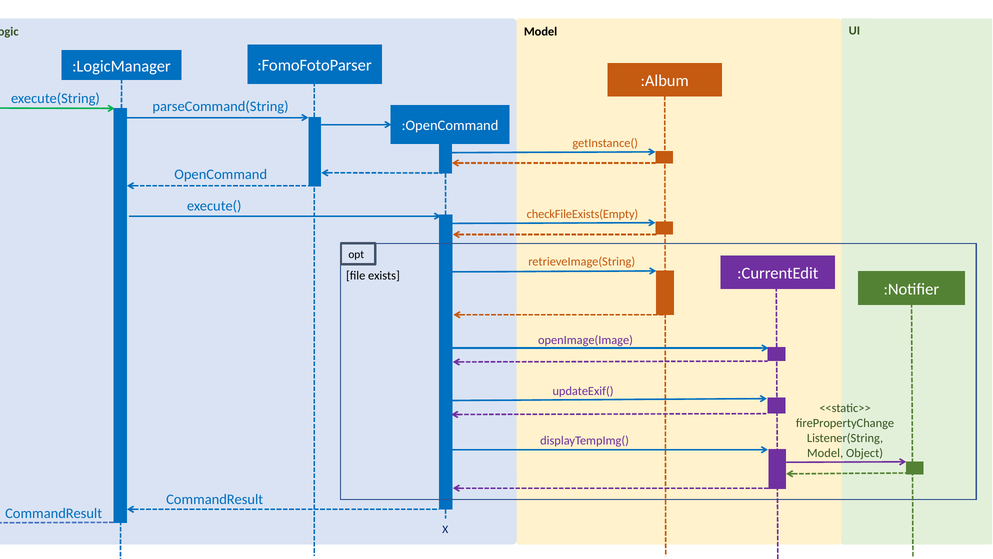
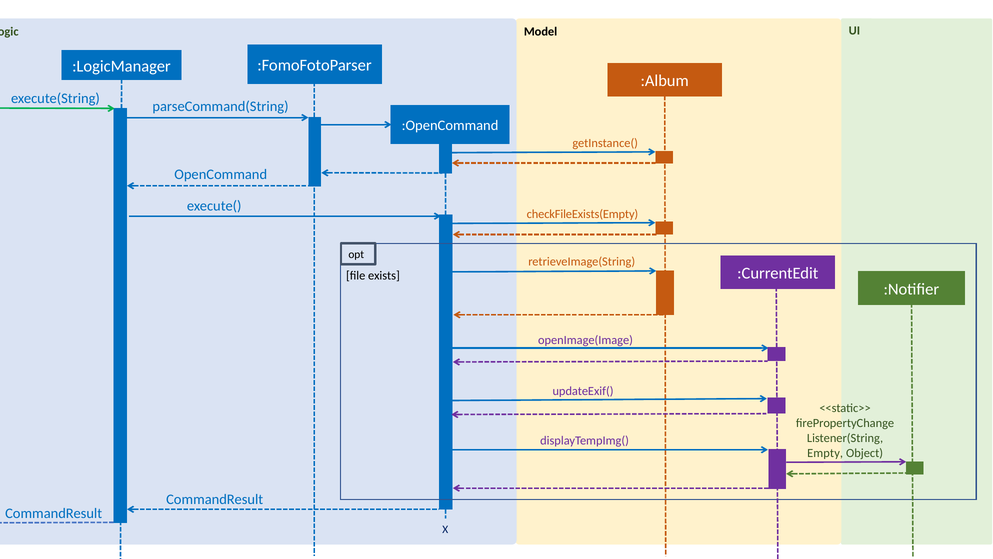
Model: Model -> Empty (825, 453)
